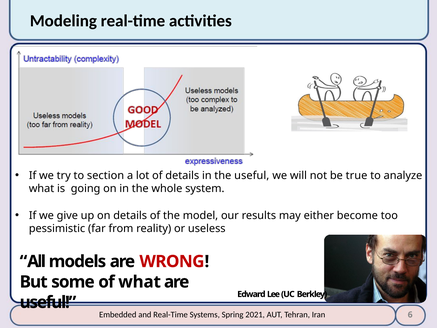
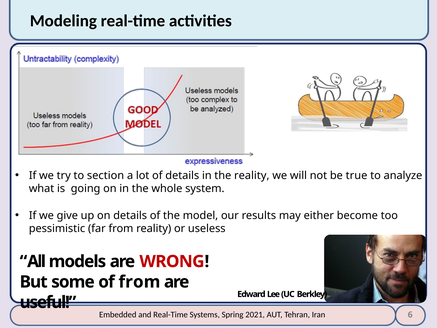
the useful: useful -> reality (252, 175)
of what: what -> from (139, 282)
